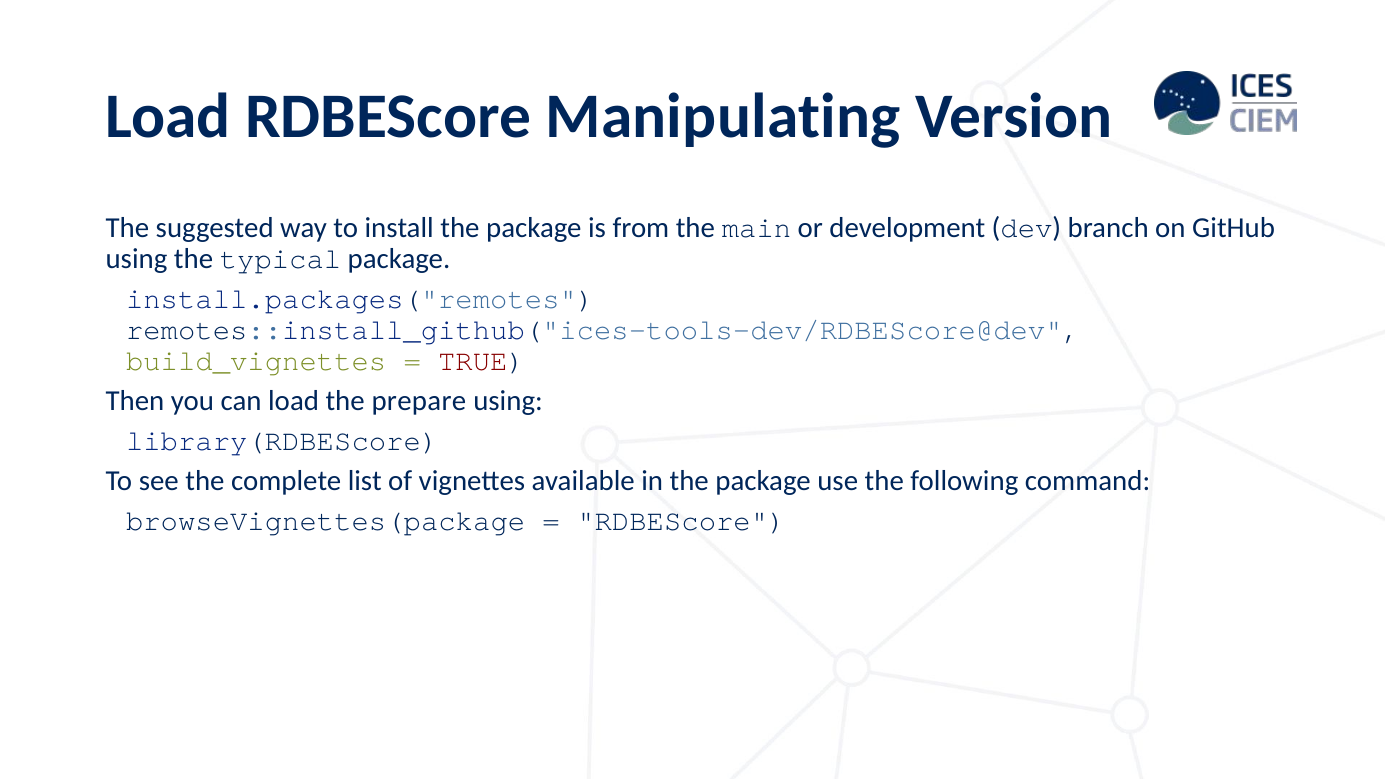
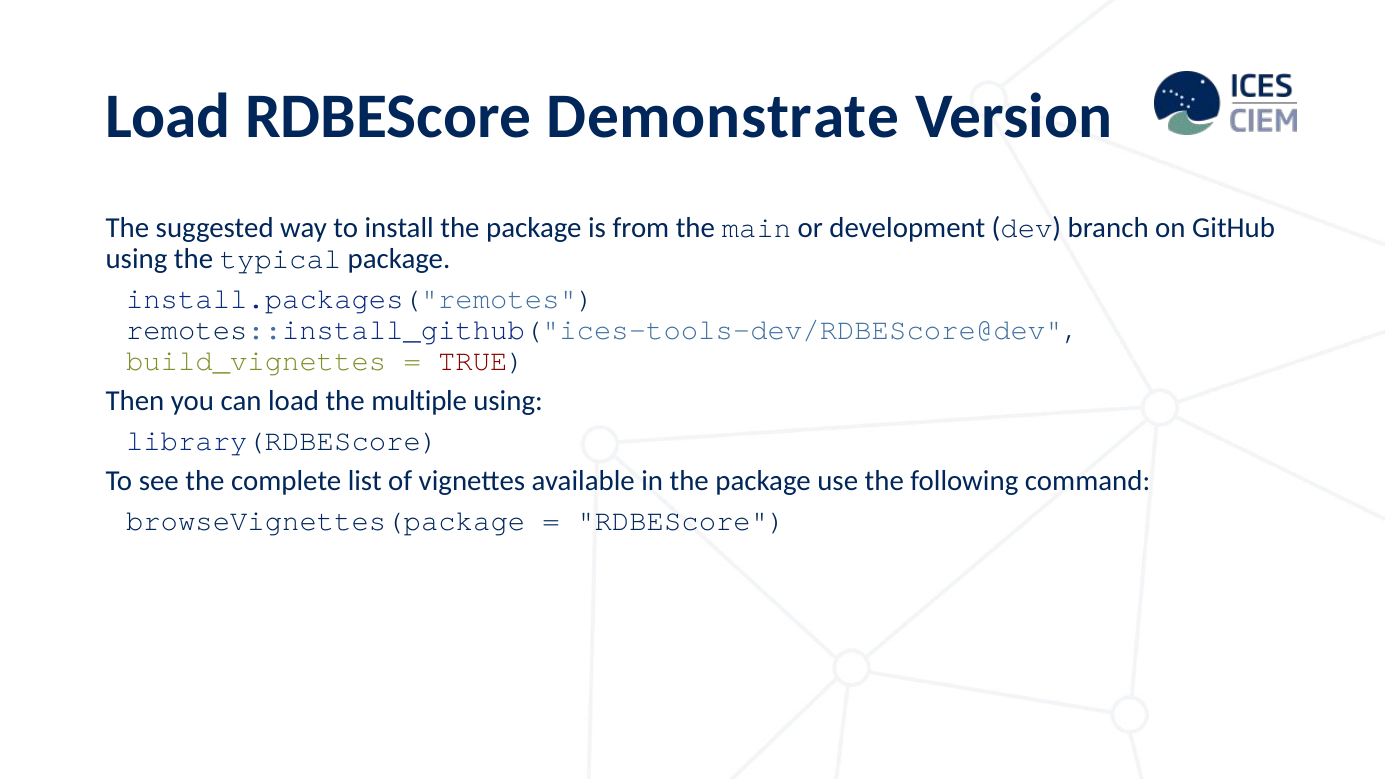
Manipulating: Manipulating -> Demonstrate (723, 116)
prepare: prepare -> multiple (419, 401)
